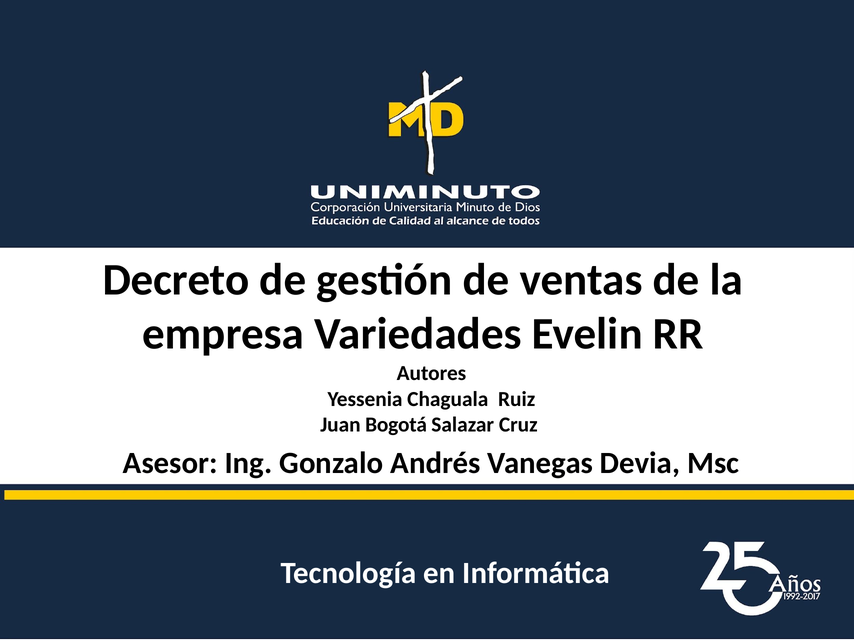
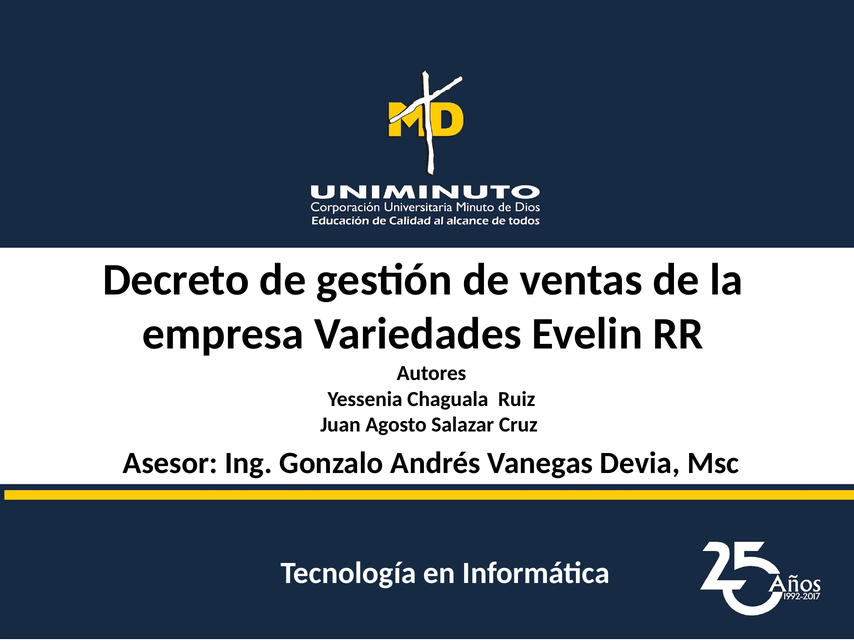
Bogotá: Bogotá -> Agosto (396, 424)
